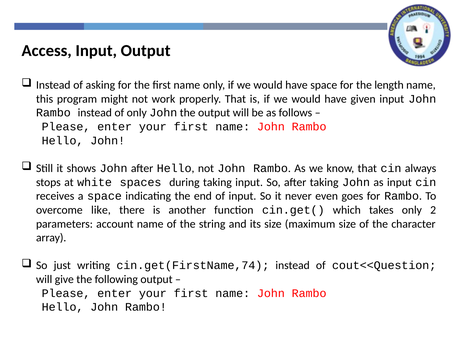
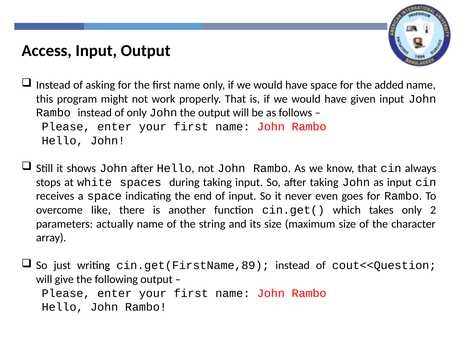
length: length -> added (389, 85)
account: account -> actually (115, 224)
cin.get(FirstName,74: cin.get(FirstName,74 -> cin.get(FirstName,89 (193, 266)
